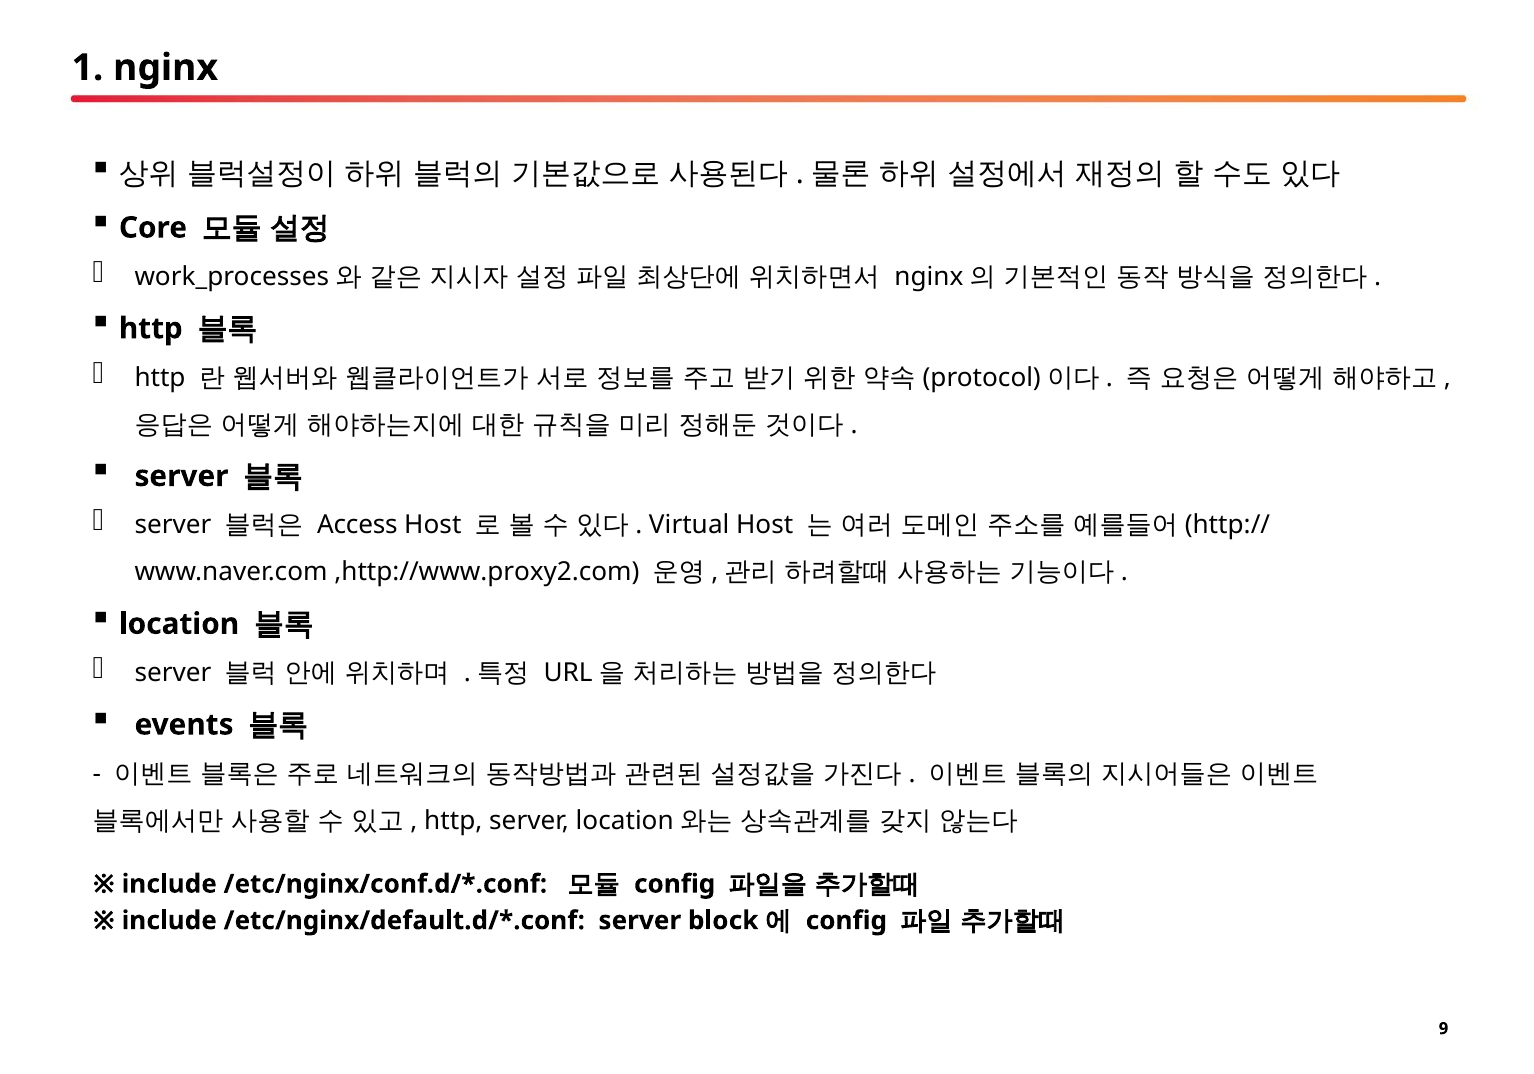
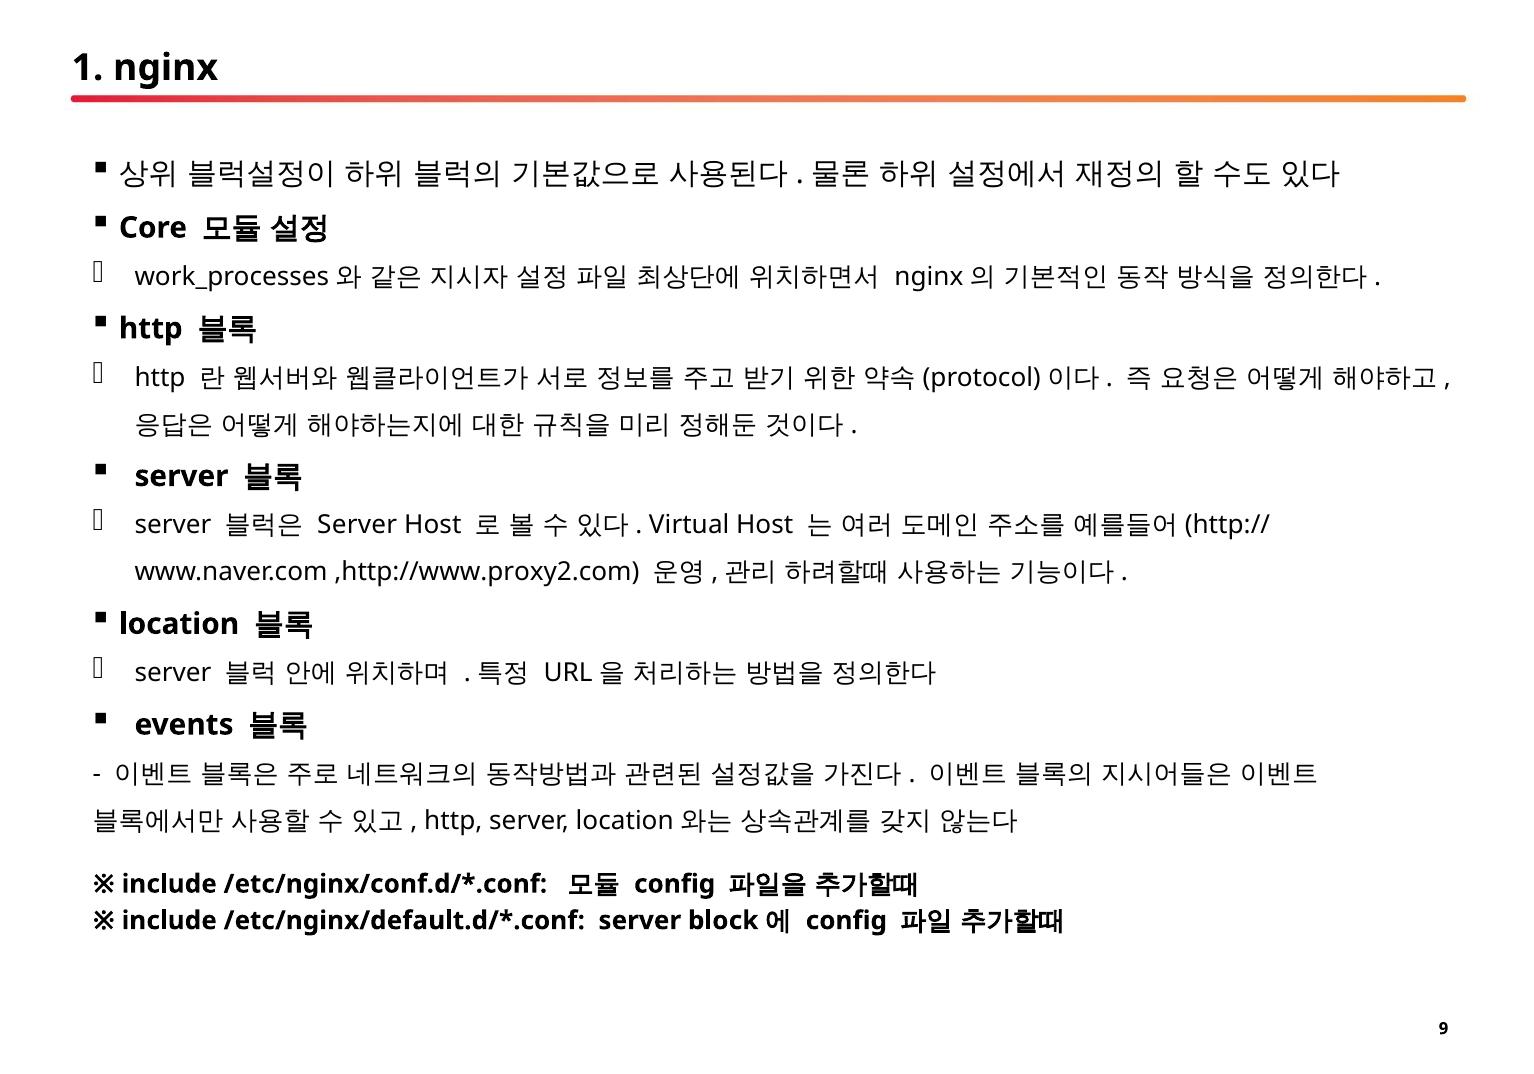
Access: Access -> Server (357, 525)
